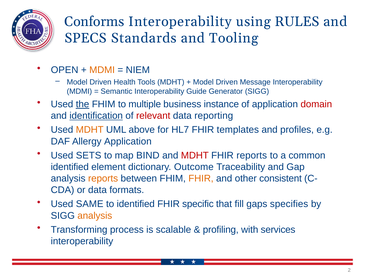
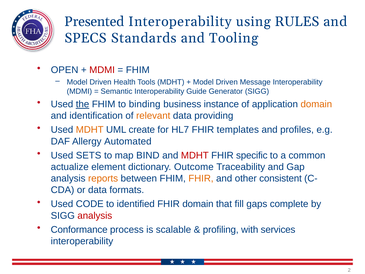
Conforms: Conforms -> Presented (94, 22)
MDMI colour: orange -> red (102, 70)
NIEM: NIEM -> FHIM (138, 70)
multiple: multiple -> binding (145, 104)
domain colour: red -> orange (316, 104)
identification underline: present -> none (96, 116)
relevant colour: red -> orange (153, 116)
reporting: reporting -> providing (214, 116)
above: above -> create (142, 130)
Allergy Application: Application -> Automated (128, 141)
FHIR reports: reports -> specific (252, 155)
identified: identified -> actualize (70, 167)
SAME: SAME -> CODE (90, 204)
FHIR specific: specific -> domain (198, 204)
specifies: specifies -> complete (289, 204)
analysis colour: orange -> red (95, 215)
Transforming: Transforming -> Conformance (79, 229)
